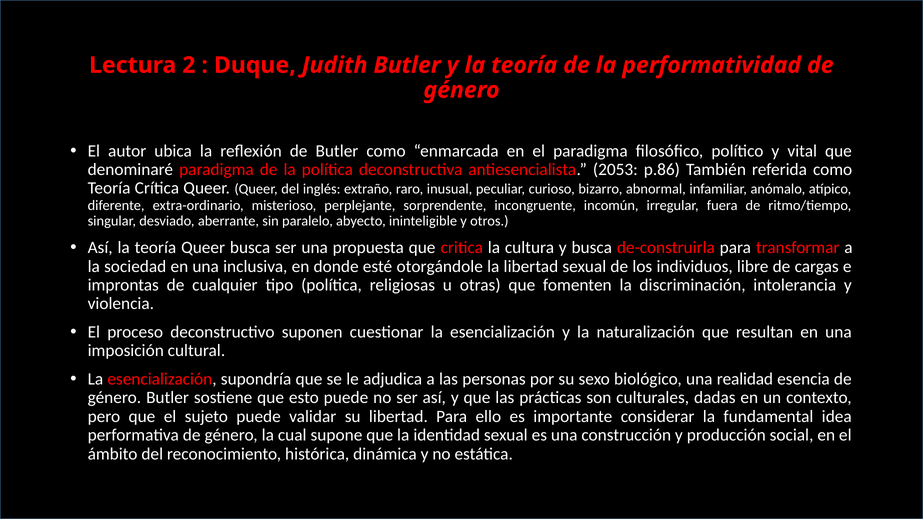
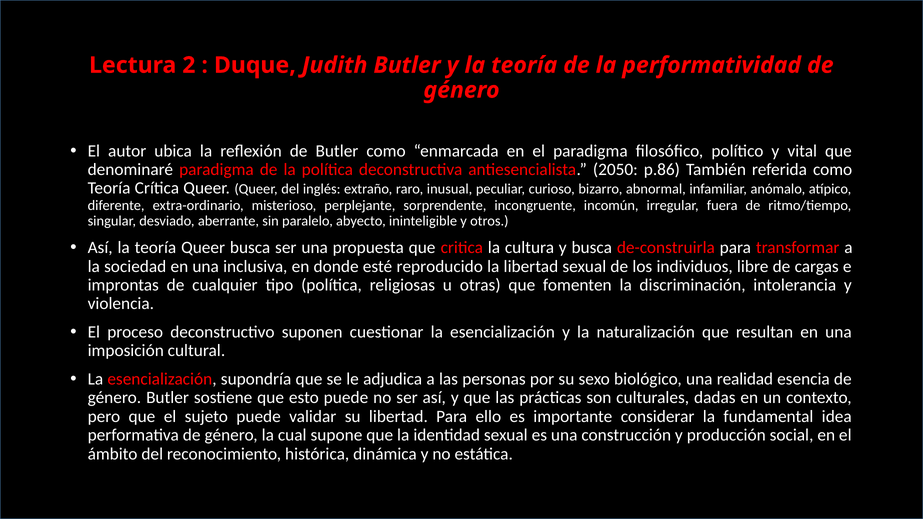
2053: 2053 -> 2050 (615, 170)
otorgándole: otorgándole -> reproducido (440, 266)
